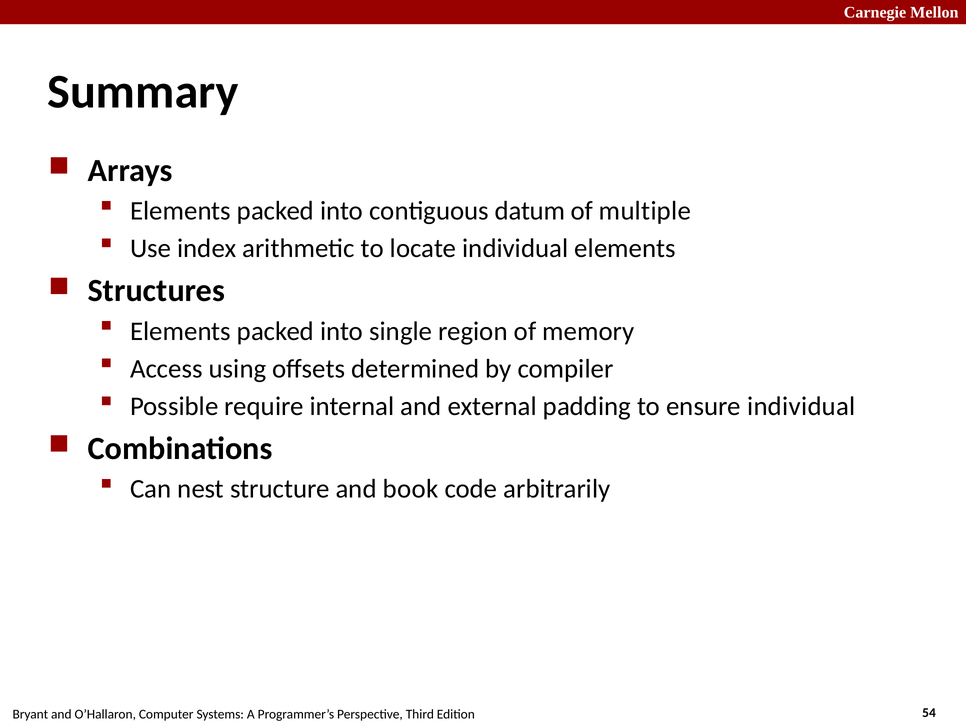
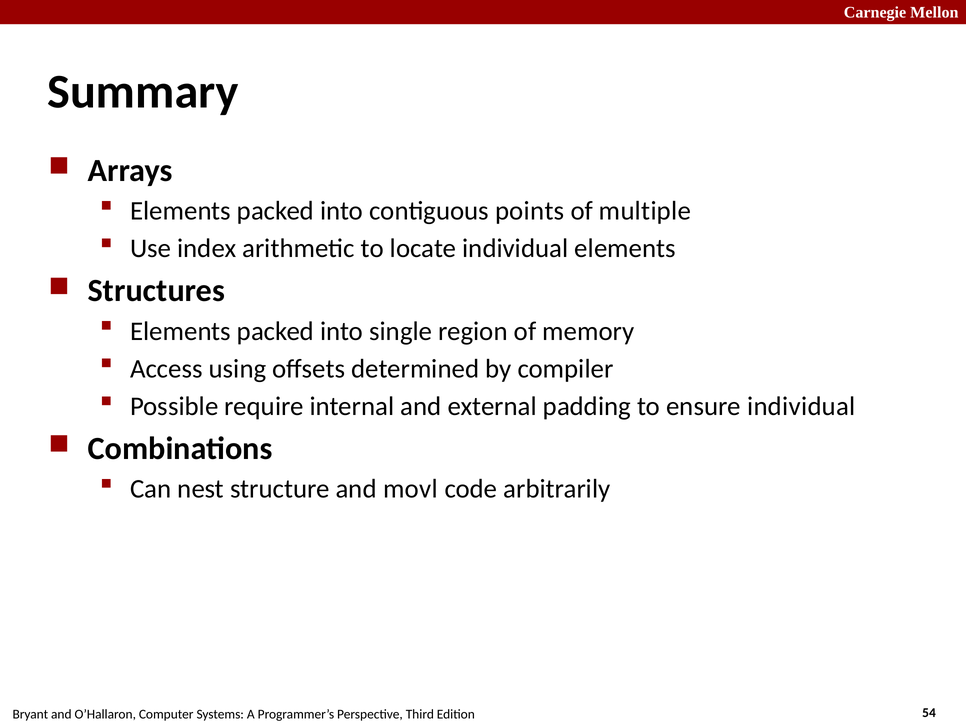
datum: datum -> points (530, 211)
book: book -> movl (411, 489)
